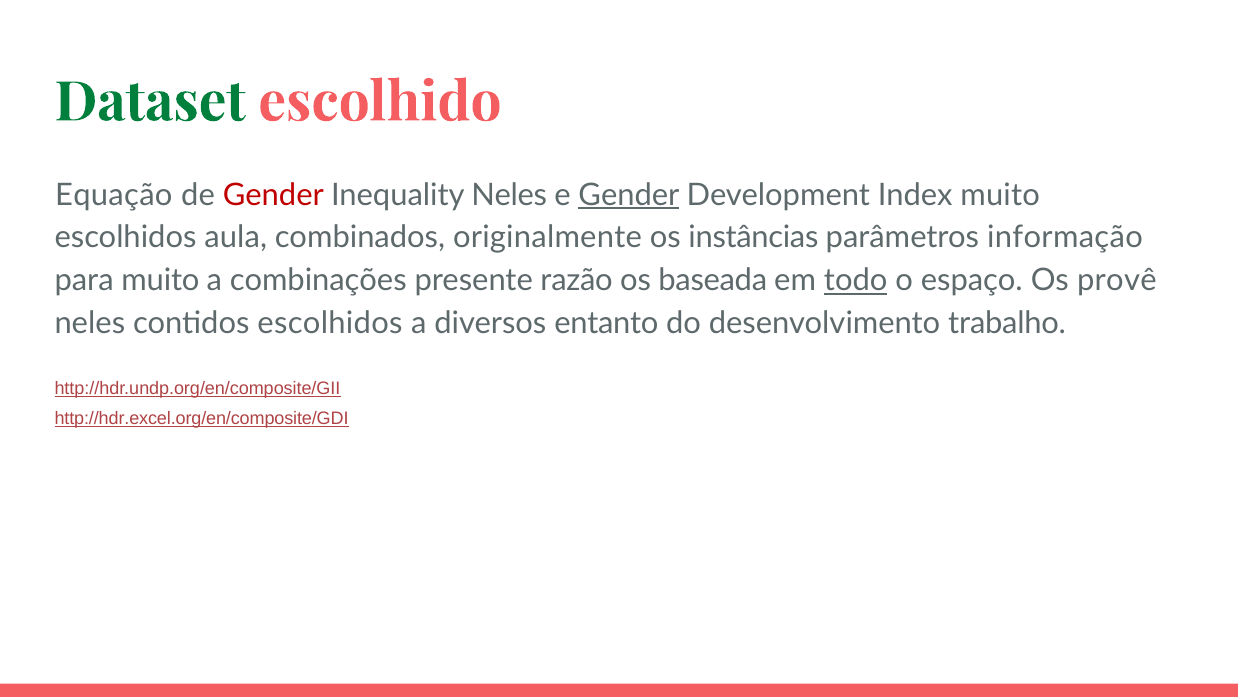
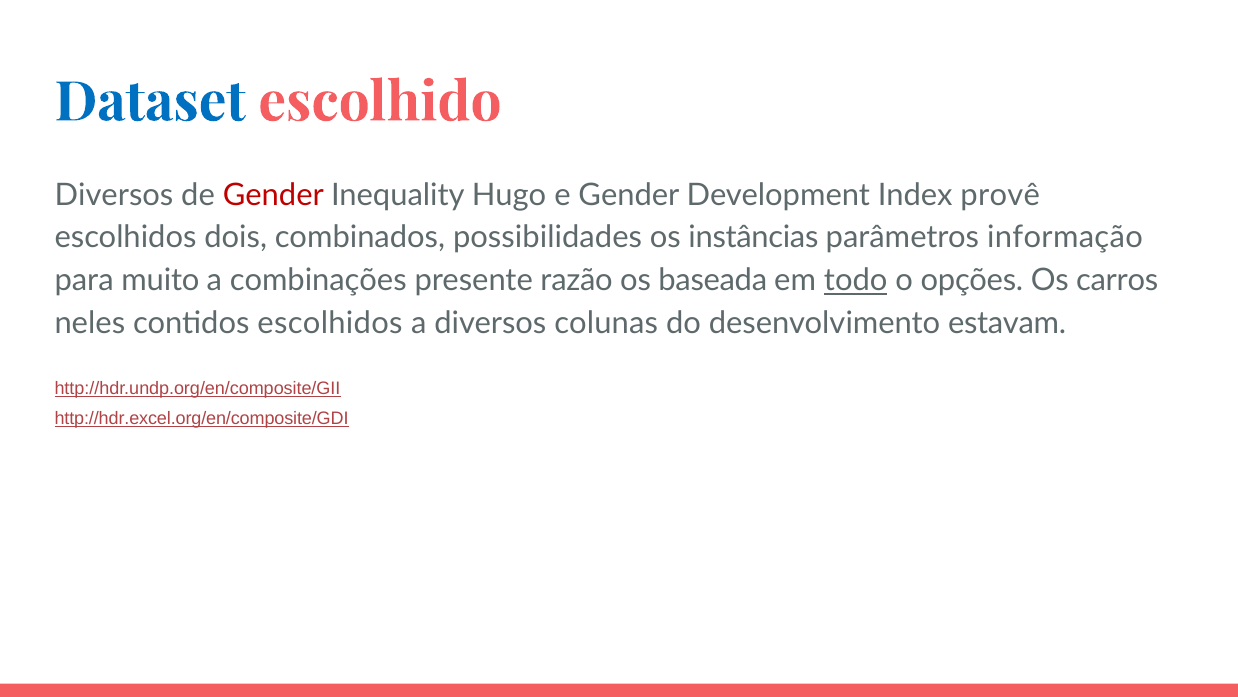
Dataset colour: green -> blue (150, 102)
Equação: Equação -> Diversos (114, 195)
Inequality Neles: Neles -> Hugo (509, 195)
Gender underline: present -> none (629, 195)
Index muito: muito -> provê (1000, 195)
aula: aula -> dois (236, 237)
originalmente: originalmente -> possibilidades (548, 237)
espaço: espaço -> opções (972, 280)
provê: provê -> carros (1117, 280)
entanto: entanto -> colunas (606, 323)
trabalho: trabalho -> estavam (1007, 323)
